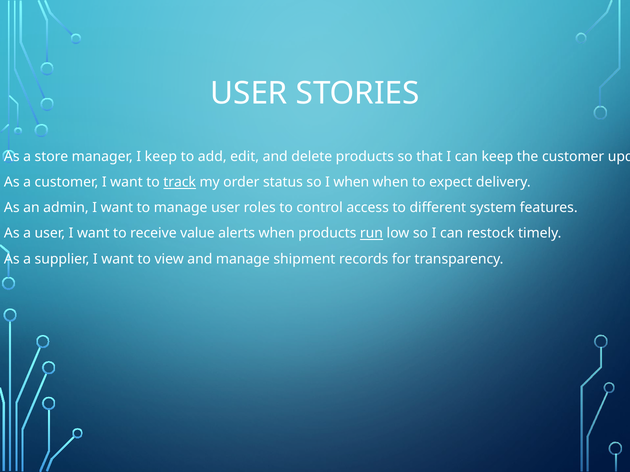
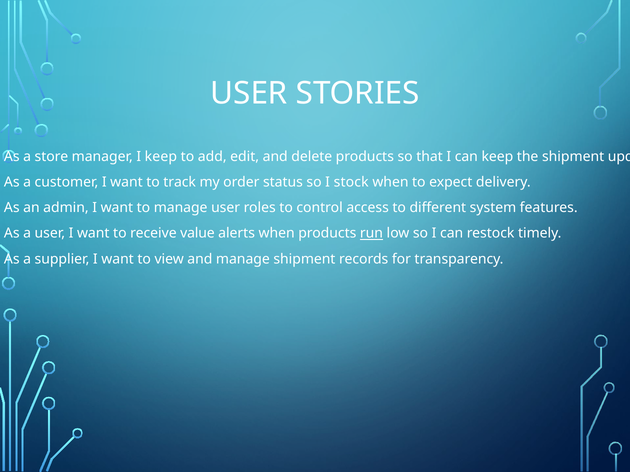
the customer: customer -> shipment (573, 157)
track underline: present -> none (180, 183)
I when: when -> stock (351, 183)
